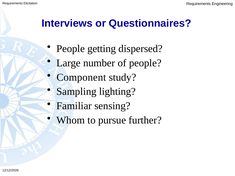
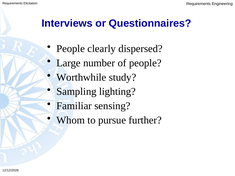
getting: getting -> clearly (102, 49)
Component: Component -> Worthwhile (81, 77)
